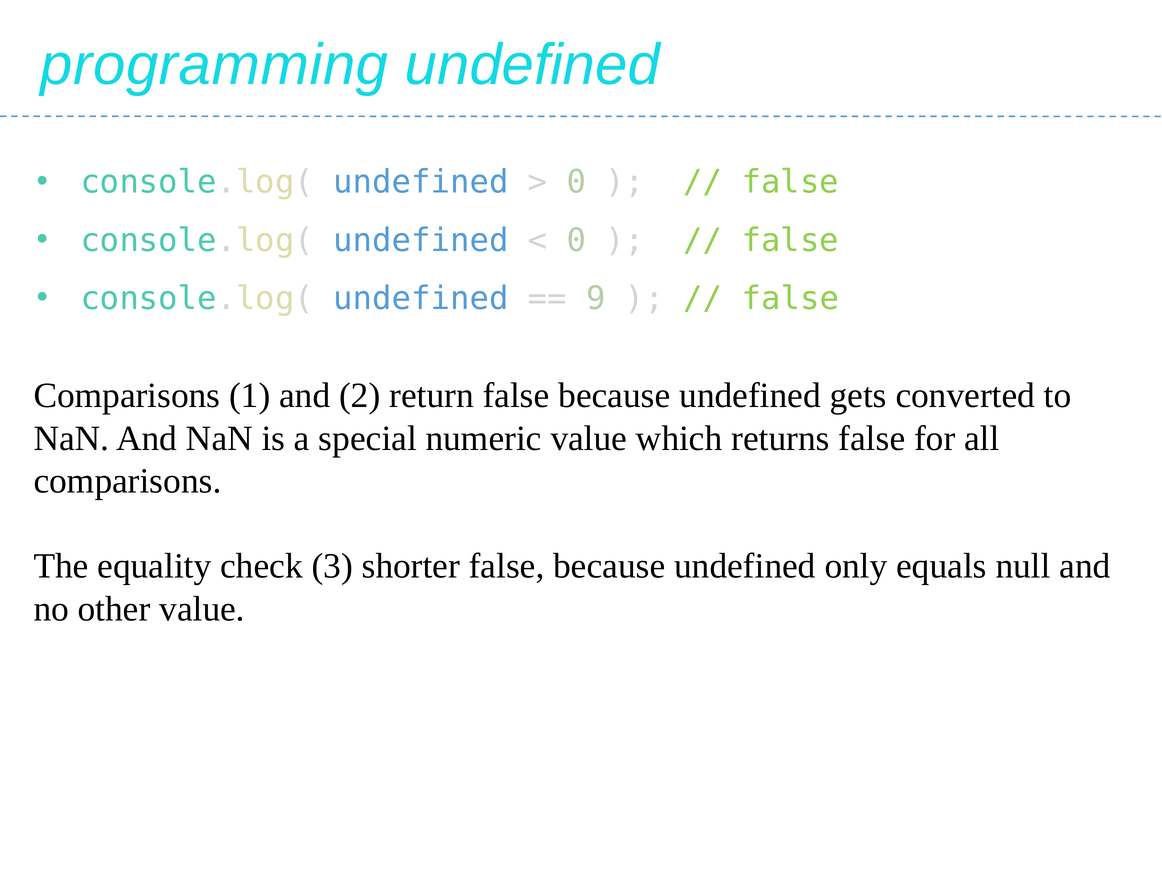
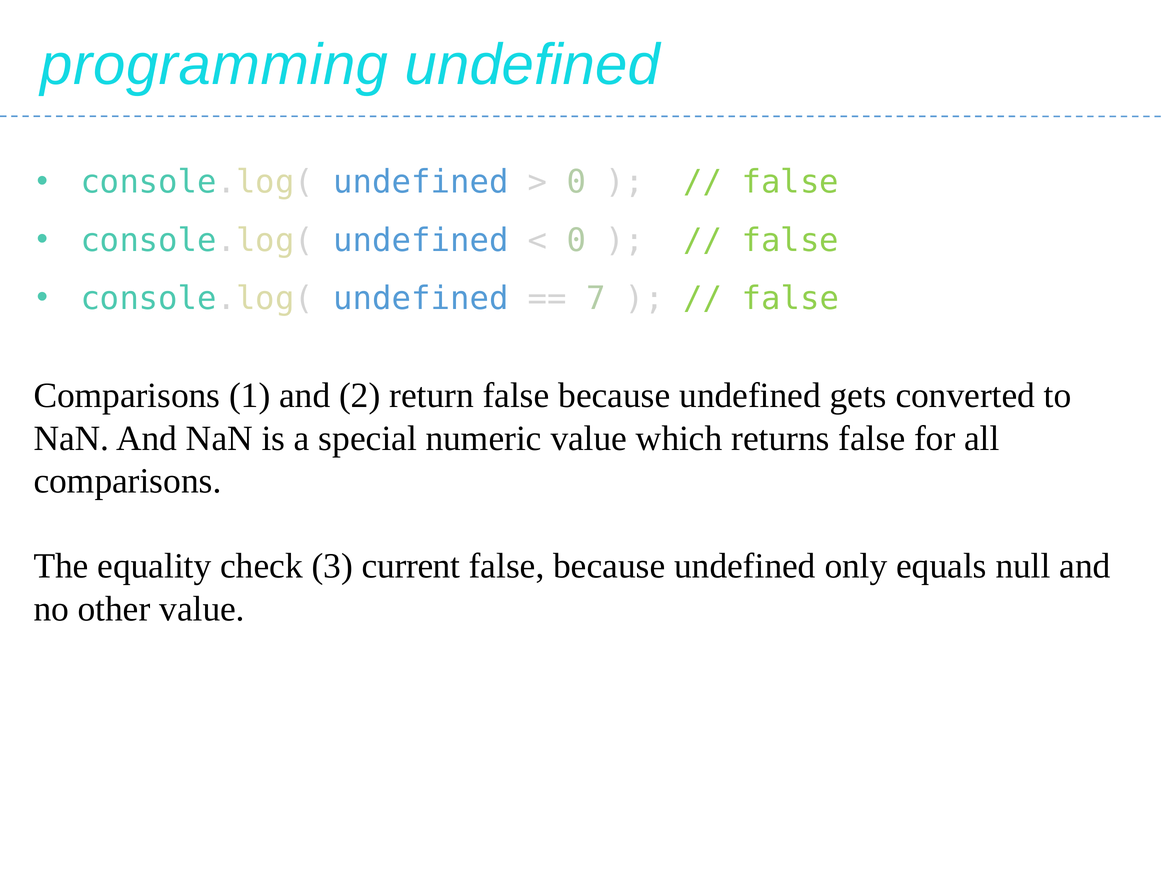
9: 9 -> 7 (596, 298)
shorter: shorter -> current (411, 566)
